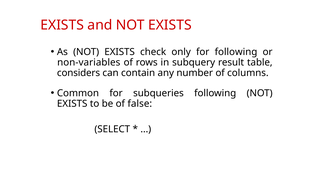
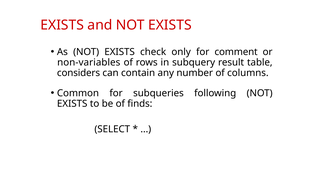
for following: following -> comment (236, 52)
false: false -> finds (140, 104)
